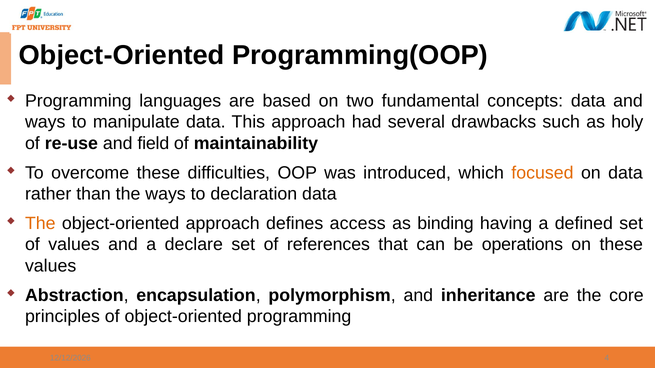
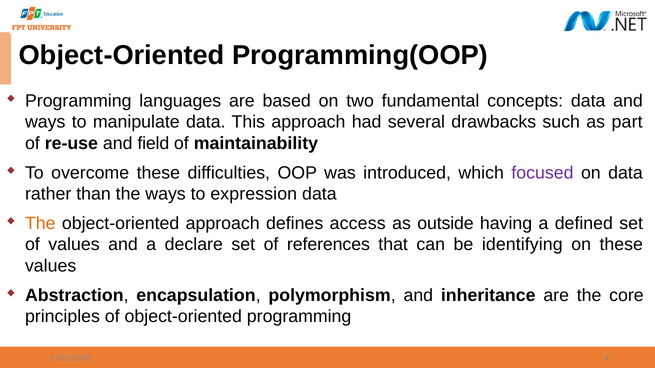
holy: holy -> part (627, 122)
focused colour: orange -> purple (542, 173)
declaration: declaration -> expression (254, 194)
binding: binding -> outside (445, 224)
operations: operations -> identifying (522, 245)
